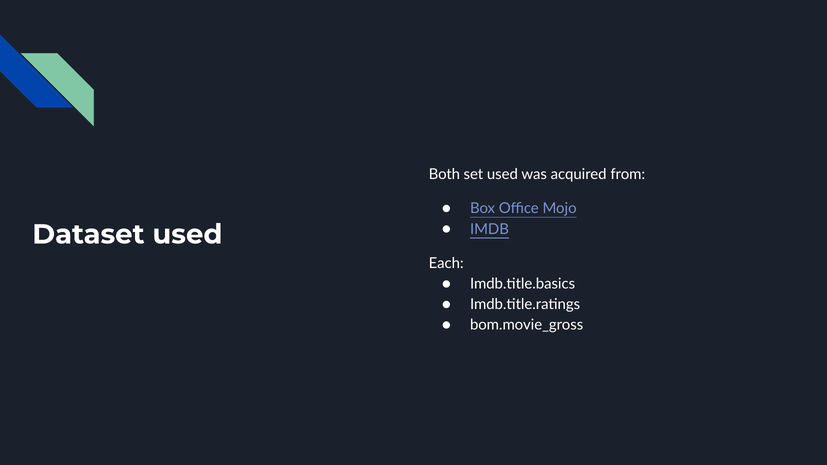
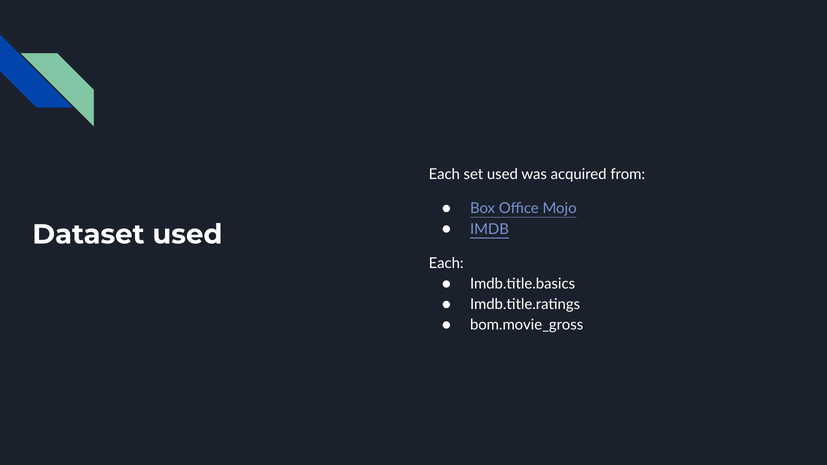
Both: Both -> Each (444, 174)
